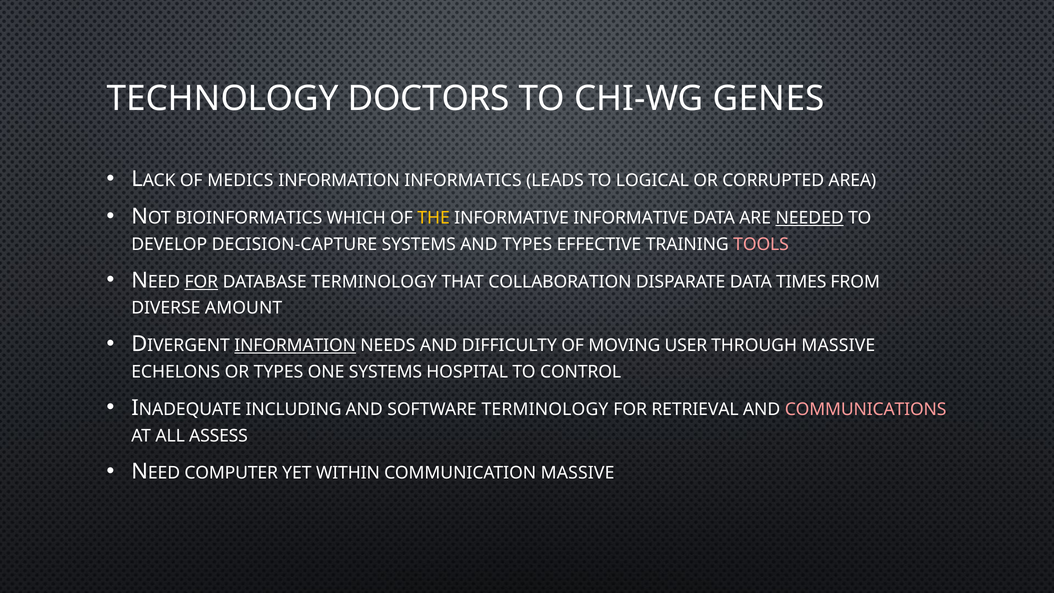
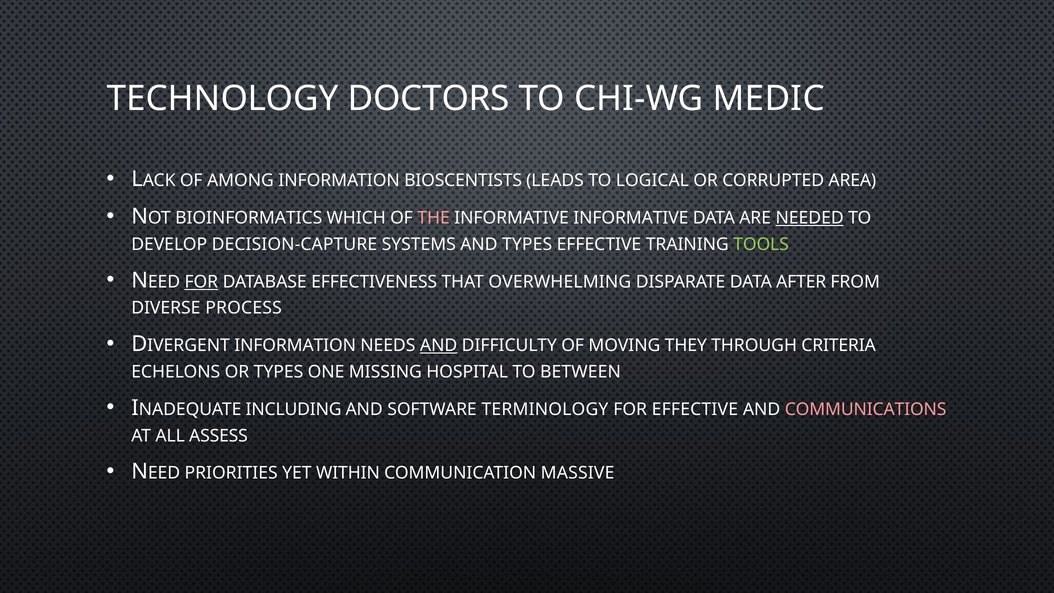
GENES: GENES -> MEDIC (769, 99)
MEDICS: MEDICS -> AMONG (240, 181)
INFORMATICS: INFORMATICS -> BIOSCENTISTS (463, 181)
THE colour: yellow -> pink (434, 218)
TOOLS colour: pink -> light green (761, 244)
DATABASE TERMINOLOGY: TERMINOLOGY -> EFFECTIVENESS (374, 282)
COLLABORATION: COLLABORATION -> OVERWHELMING (560, 282)
TIMES: TIMES -> AFTER (801, 282)
AMOUNT: AMOUNT -> PROCESS (244, 308)
INFORMATION underline: present -> none (295, 345)
AND underline: none -> present (439, 345)
USER: USER -> THEY (686, 345)
THROUGH MASSIVE: MASSIVE -> CRITERIA (839, 345)
ONE SYSTEMS: SYSTEMS -> MISSING (385, 372)
CONTROL: CONTROL -> BETWEEN (580, 372)
FOR RETRIEVAL: RETRIEVAL -> EFFECTIVE (695, 409)
COMPUTER: COMPUTER -> PRIORITIES (231, 473)
